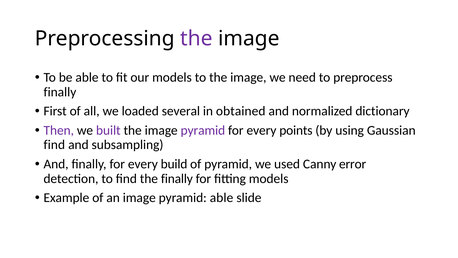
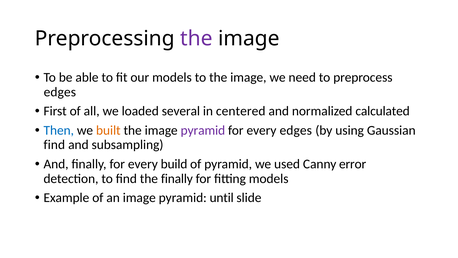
finally: finally -> edges (60, 92)
obtained: obtained -> centered (241, 111)
dictionary: dictionary -> calculated (383, 111)
Then colour: purple -> blue (59, 130)
built colour: purple -> orange (108, 130)
every points: points -> edges (296, 130)
pyramid able: able -> until (222, 198)
